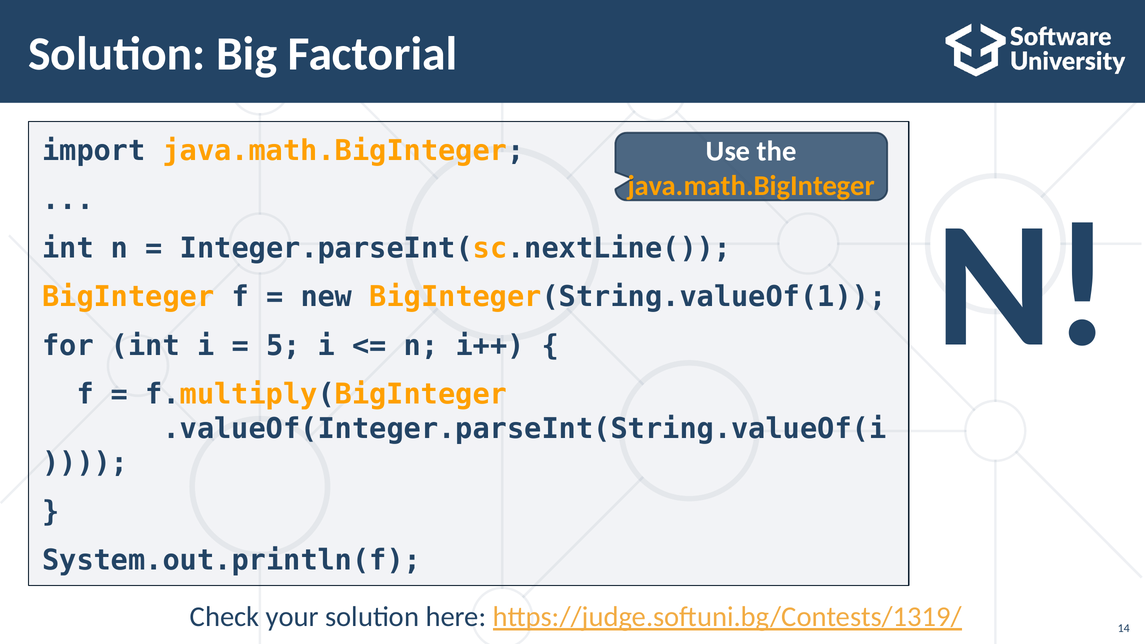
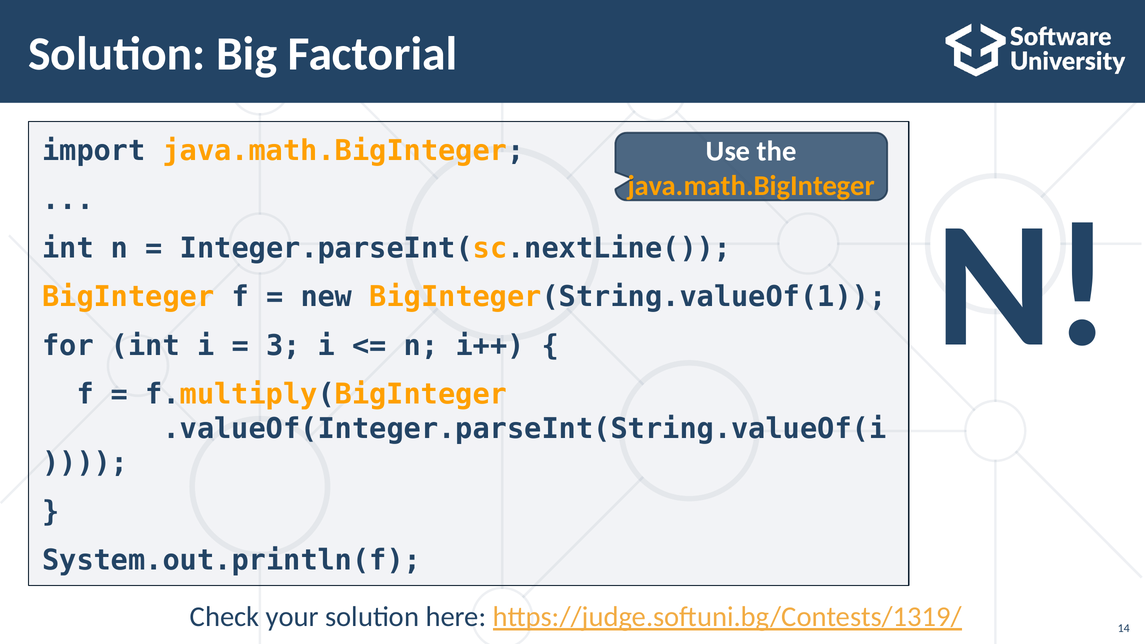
5: 5 -> 3 (283, 346)
